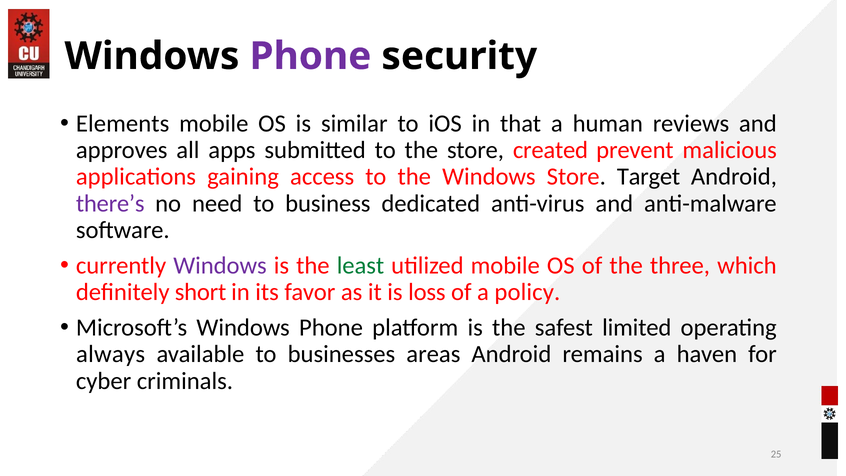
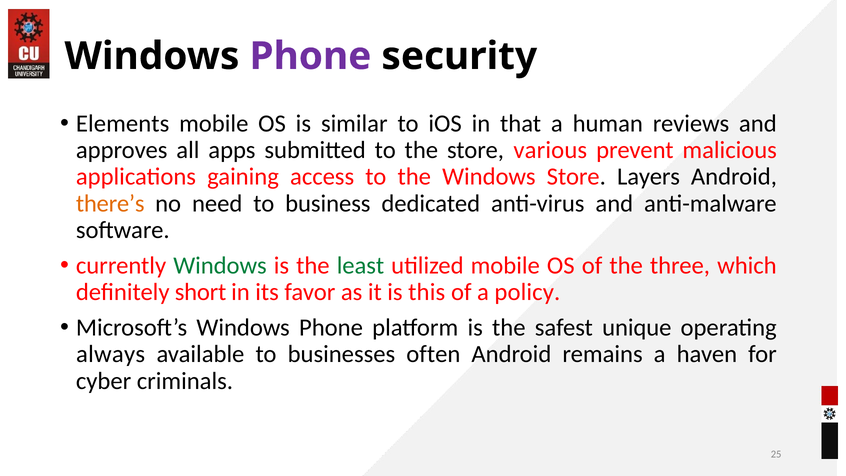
created: created -> various (550, 150)
Target: Target -> Layers (649, 177)
there’s colour: purple -> orange (110, 203)
Windows colour: purple -> green (220, 265)
loss: loss -> this (427, 292)
limited: limited -> unique (637, 328)
areas: areas -> often (433, 354)
